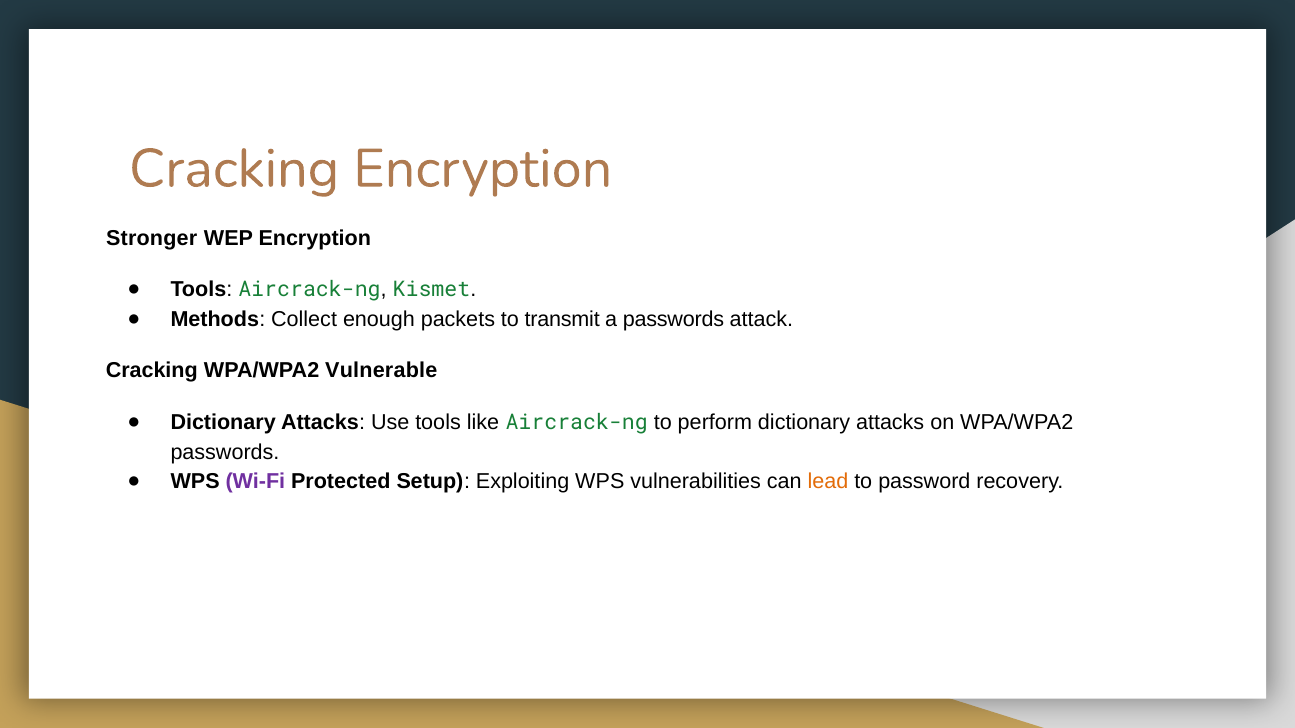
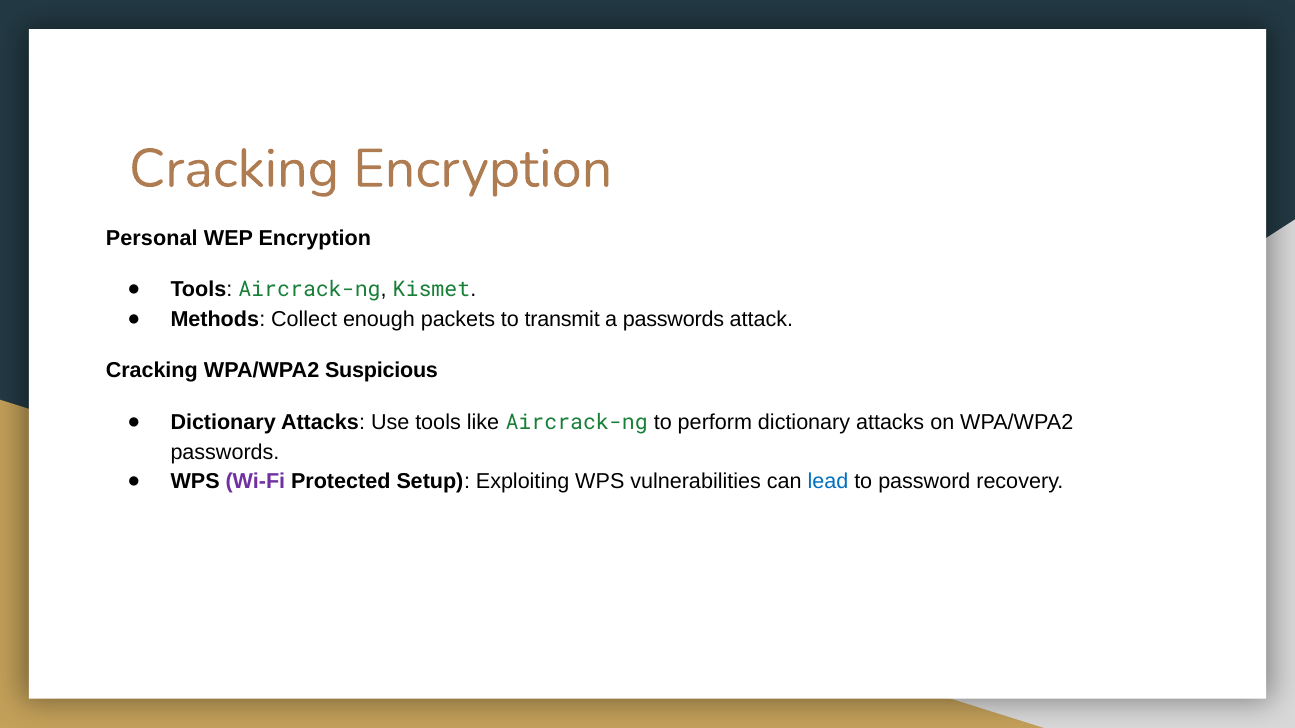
Stronger: Stronger -> Personal (152, 239)
Vulnerable: Vulnerable -> Suspicious (381, 371)
lead colour: orange -> blue (828, 482)
